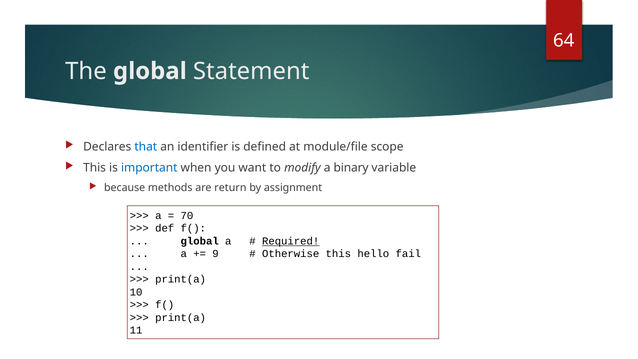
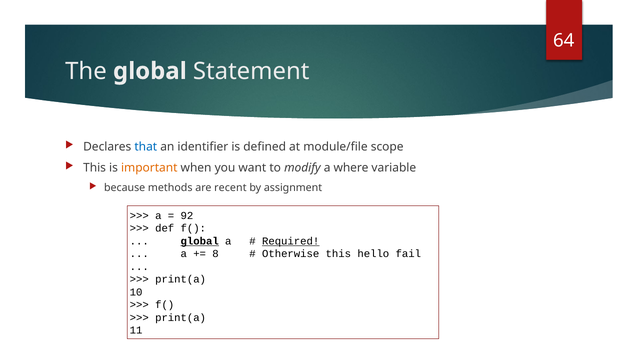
important colour: blue -> orange (149, 168)
binary: binary -> where (351, 168)
return: return -> recent (230, 188)
70: 70 -> 92 (187, 216)
global underline: none -> present (200, 241)
9: 9 -> 8 (216, 254)
